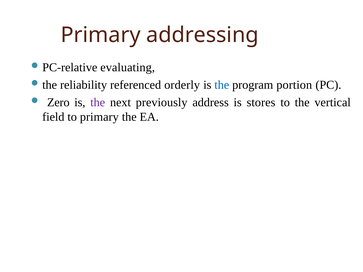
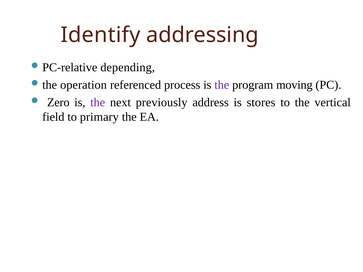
Primary: Primary -> Identify (100, 35)
evaluating: evaluating -> depending (128, 67)
reliability: reliability -> operation (84, 85)
orderly: orderly -> process (182, 85)
the colour: blue -> purple (222, 85)
portion: portion -> moving (294, 85)
